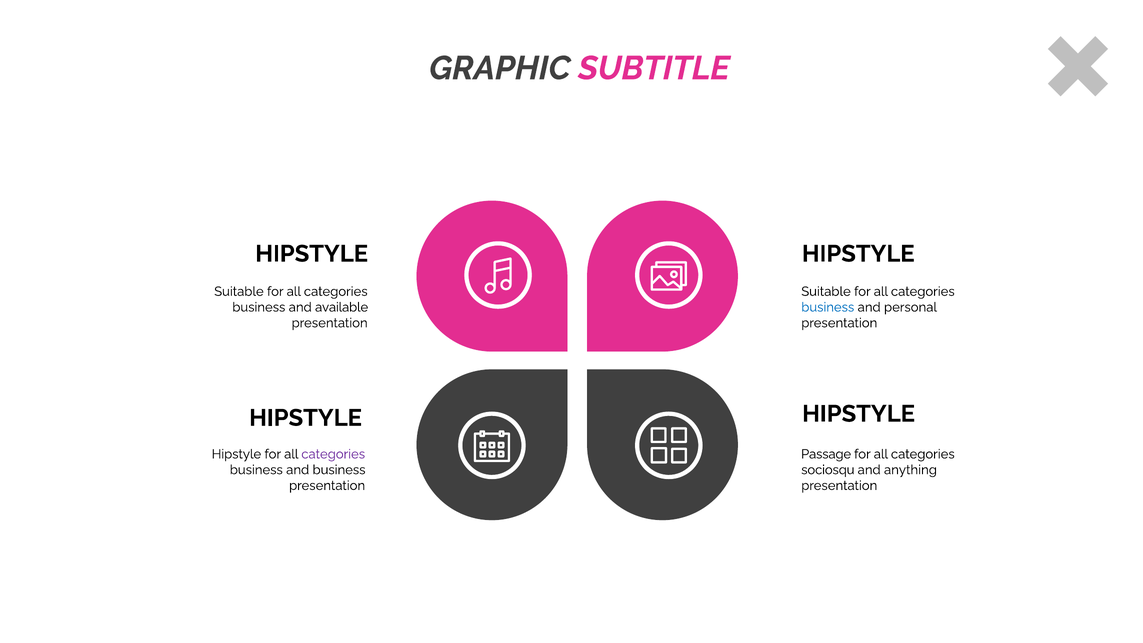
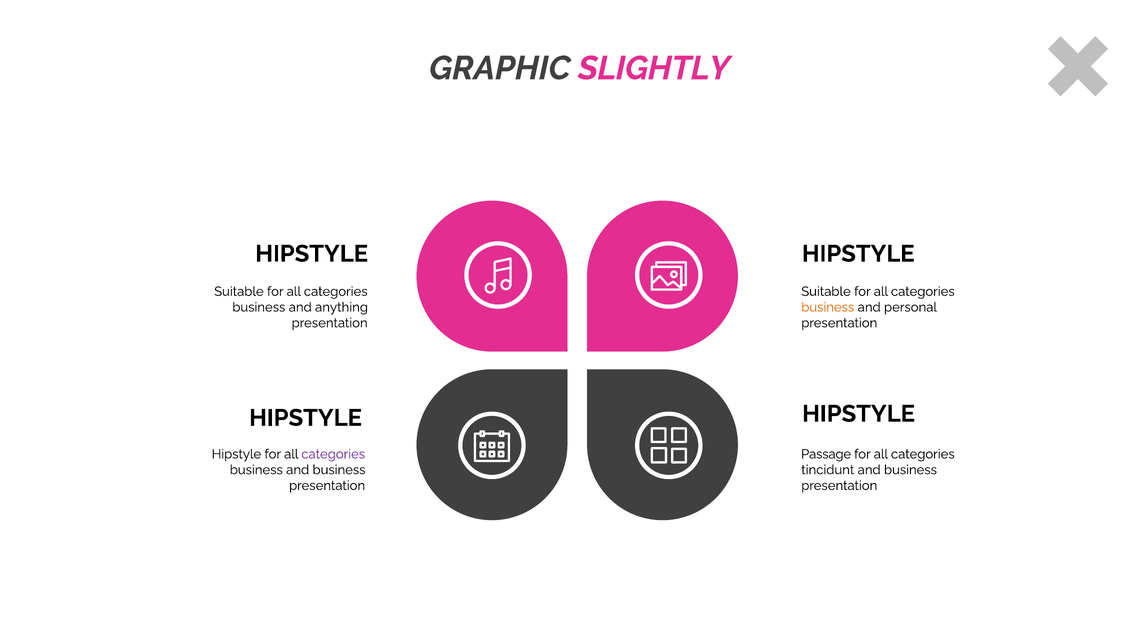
SUBTITLE: SUBTITLE -> SLIGHTLY (654, 68)
available: available -> anything (342, 307)
business colour: blue -> orange (828, 307)
sociosqu: sociosqu -> tincidunt (828, 470)
anything: anything -> business (910, 470)
